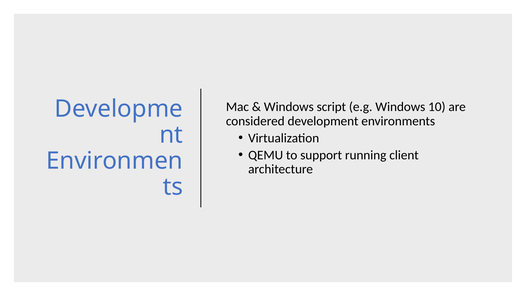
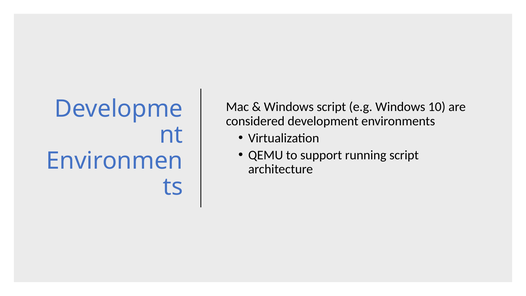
running client: client -> script (404, 155)
